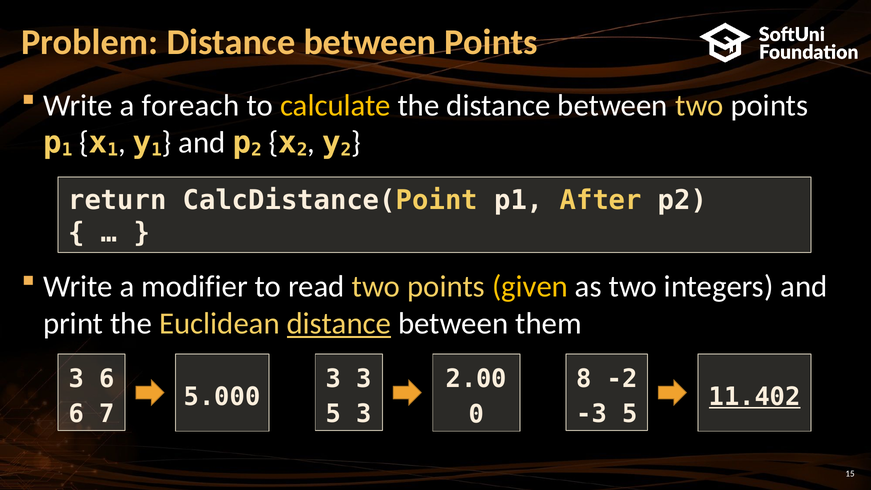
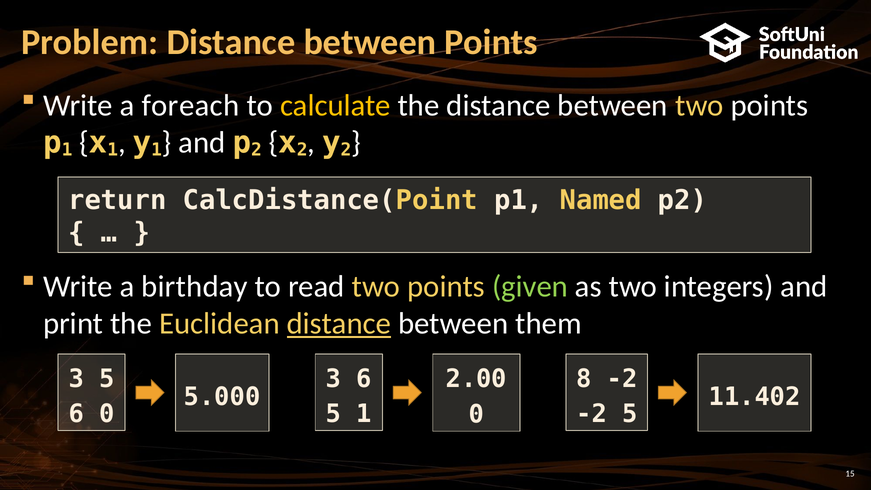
After: After -> Named (601, 200)
modifier: modifier -> birthday (195, 287)
given colour: yellow -> light green (530, 287)
3 6: 6 -> 5 (107, 379)
3 3: 3 -> 6 (364, 379)
11.402 underline: present -> none (755, 397)
6 7: 7 -> 0 (107, 414)
5 3: 3 -> 1 (364, 414)
-3: -3 -> -2 (592, 414)
